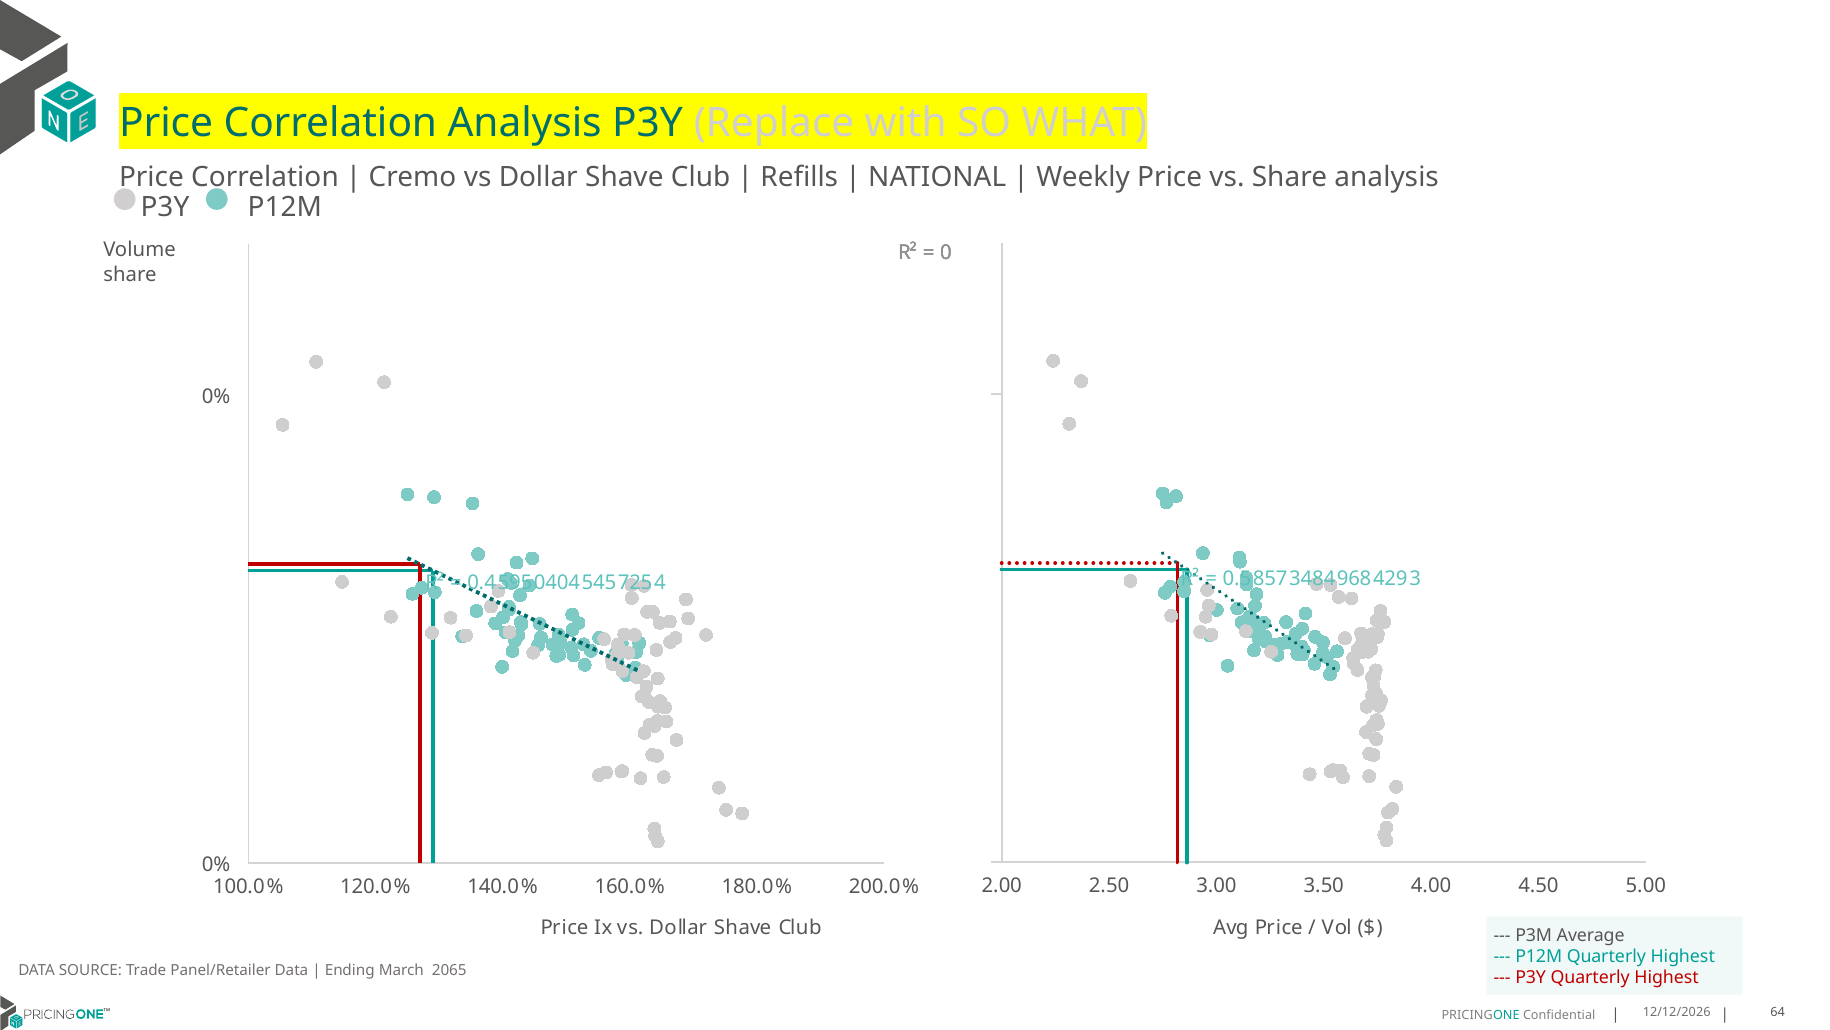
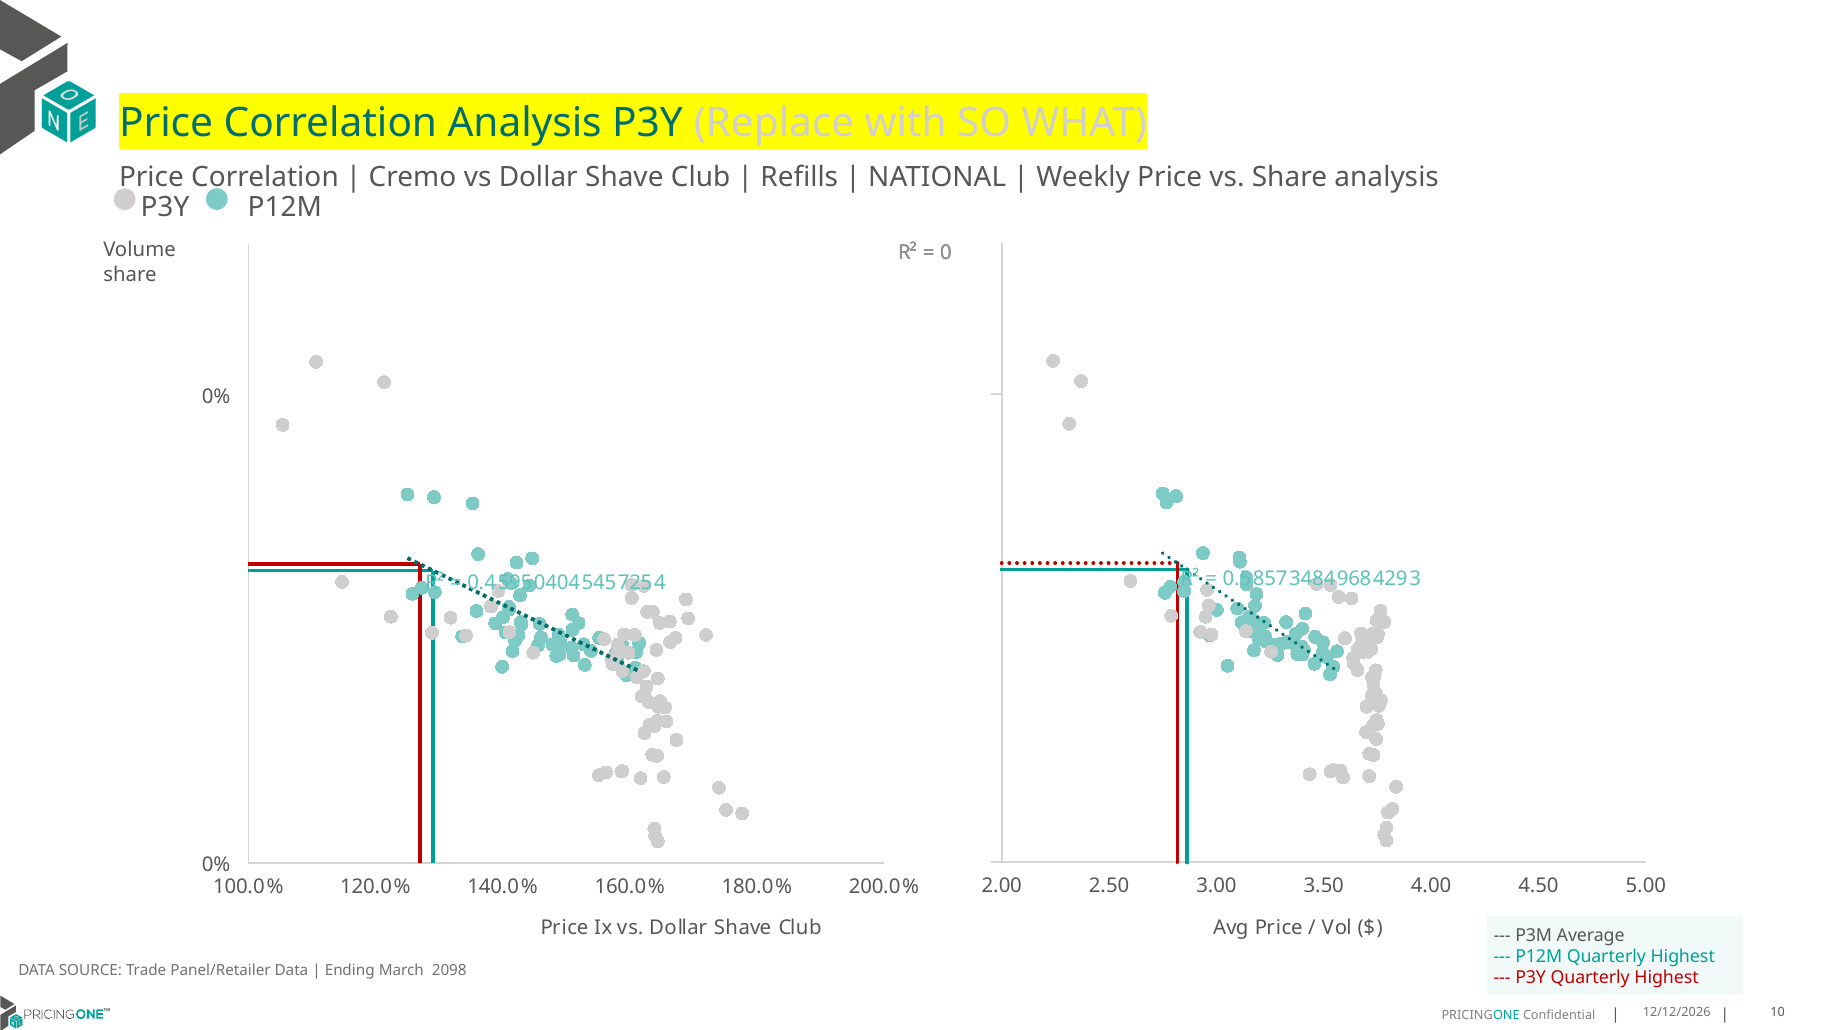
2065: 2065 -> 2098 (449, 970)
64: 64 -> 10 (1778, 1012)
